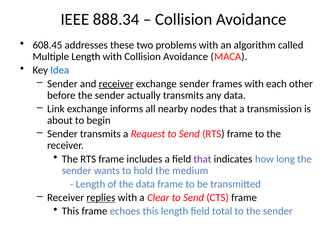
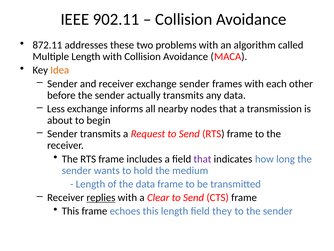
888.34: 888.34 -> 902.11 (116, 19)
608.45: 608.45 -> 872.11 (47, 45)
Idea colour: blue -> orange (60, 70)
receiver underline: present -> none (116, 84)
Link: Link -> Less (56, 109)
total: total -> they (222, 211)
